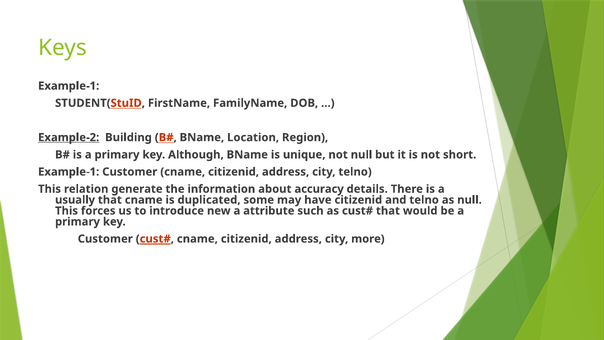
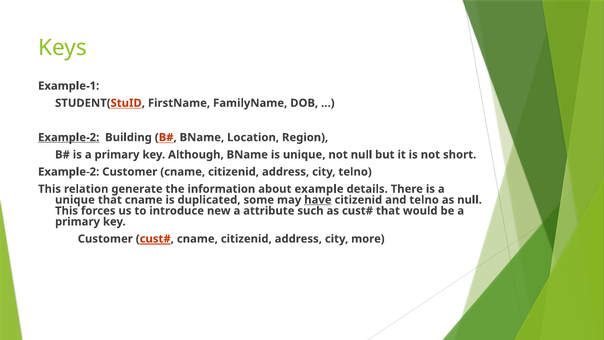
Example-1: Example-1 -> Example-2 (69, 172)
accuracy: accuracy -> example (319, 189)
usually: usually -> unique (75, 200)
have underline: none -> present (318, 200)
